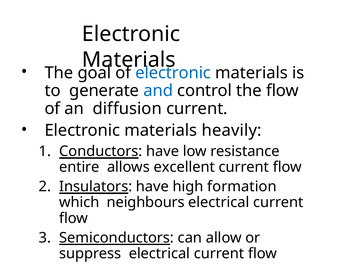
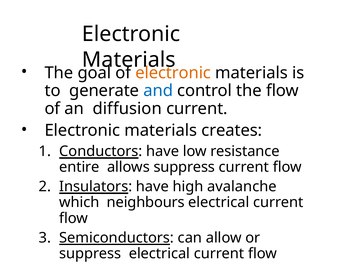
electronic colour: blue -> orange (173, 73)
heavily: heavily -> creates (232, 130)
allows excellent: excellent -> suppress (184, 167)
formation: formation -> avalanche (242, 187)
